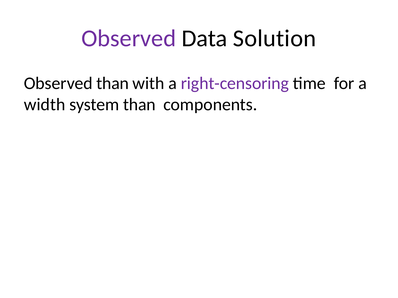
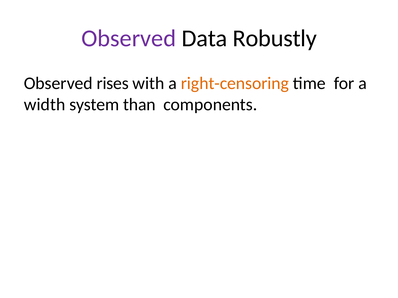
Solution: Solution -> Robustly (275, 39)
Observed than: than -> rises (113, 83)
right-censoring colour: purple -> orange (235, 83)
